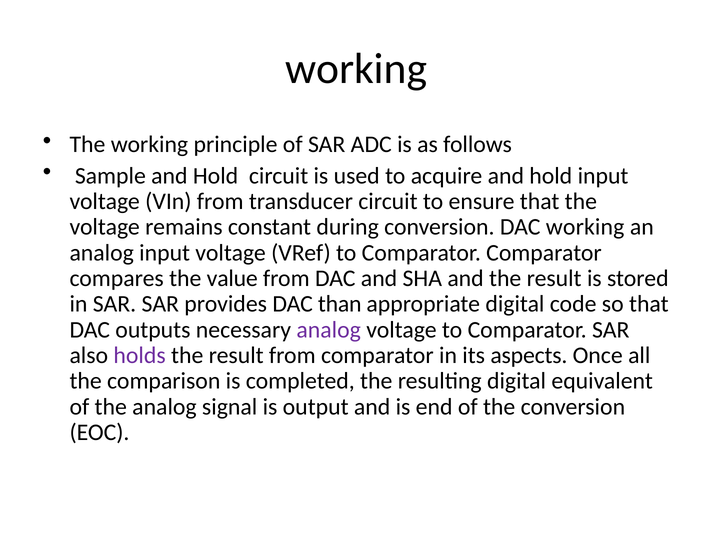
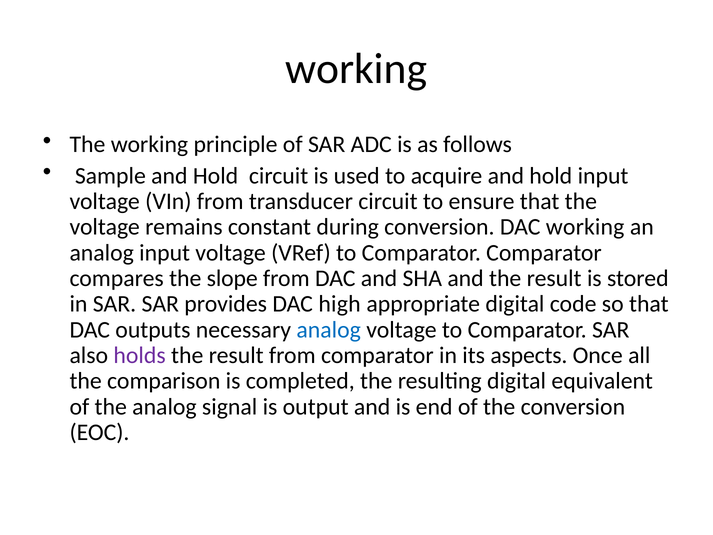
value: value -> slope (232, 278)
than: than -> high (340, 304)
analog colour: purple -> blue (329, 330)
